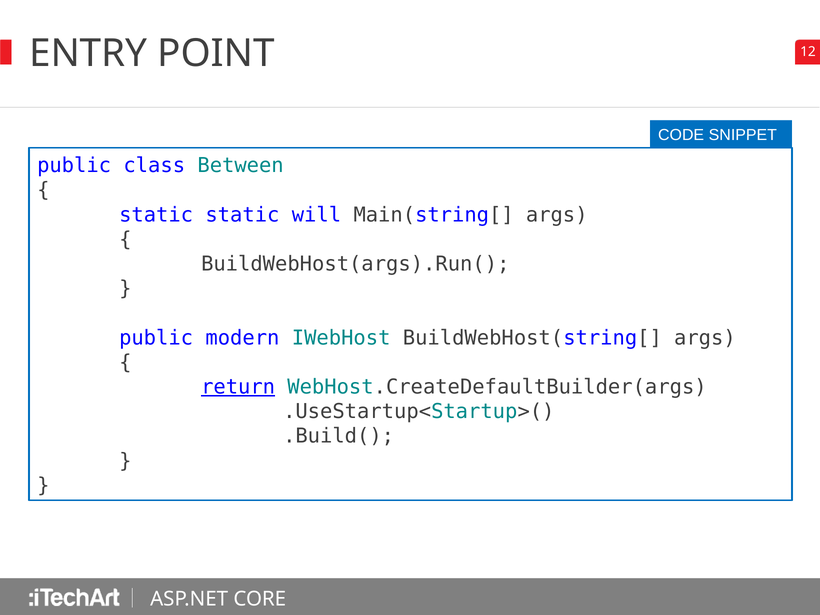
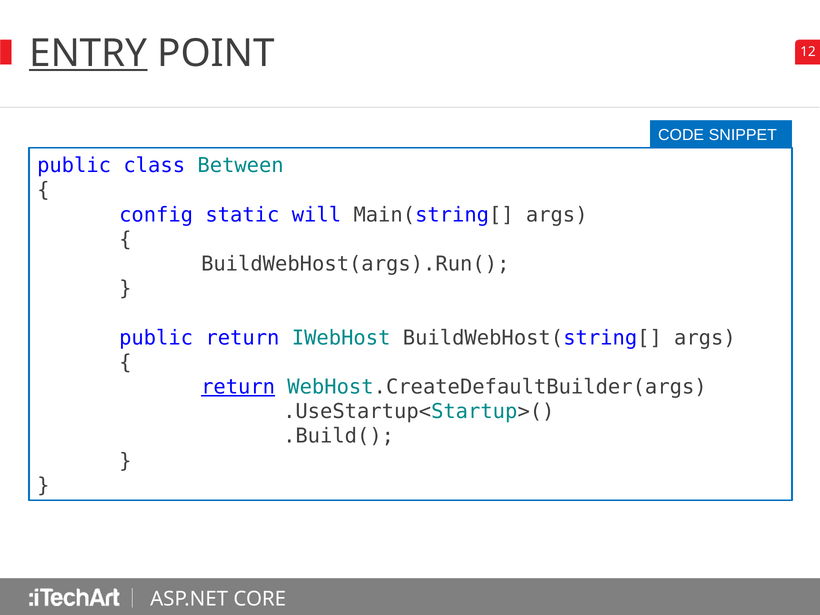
ENTRY underline: none -> present (88, 53)
static: static -> config (156, 215)
public modern: modern -> return (242, 338)
